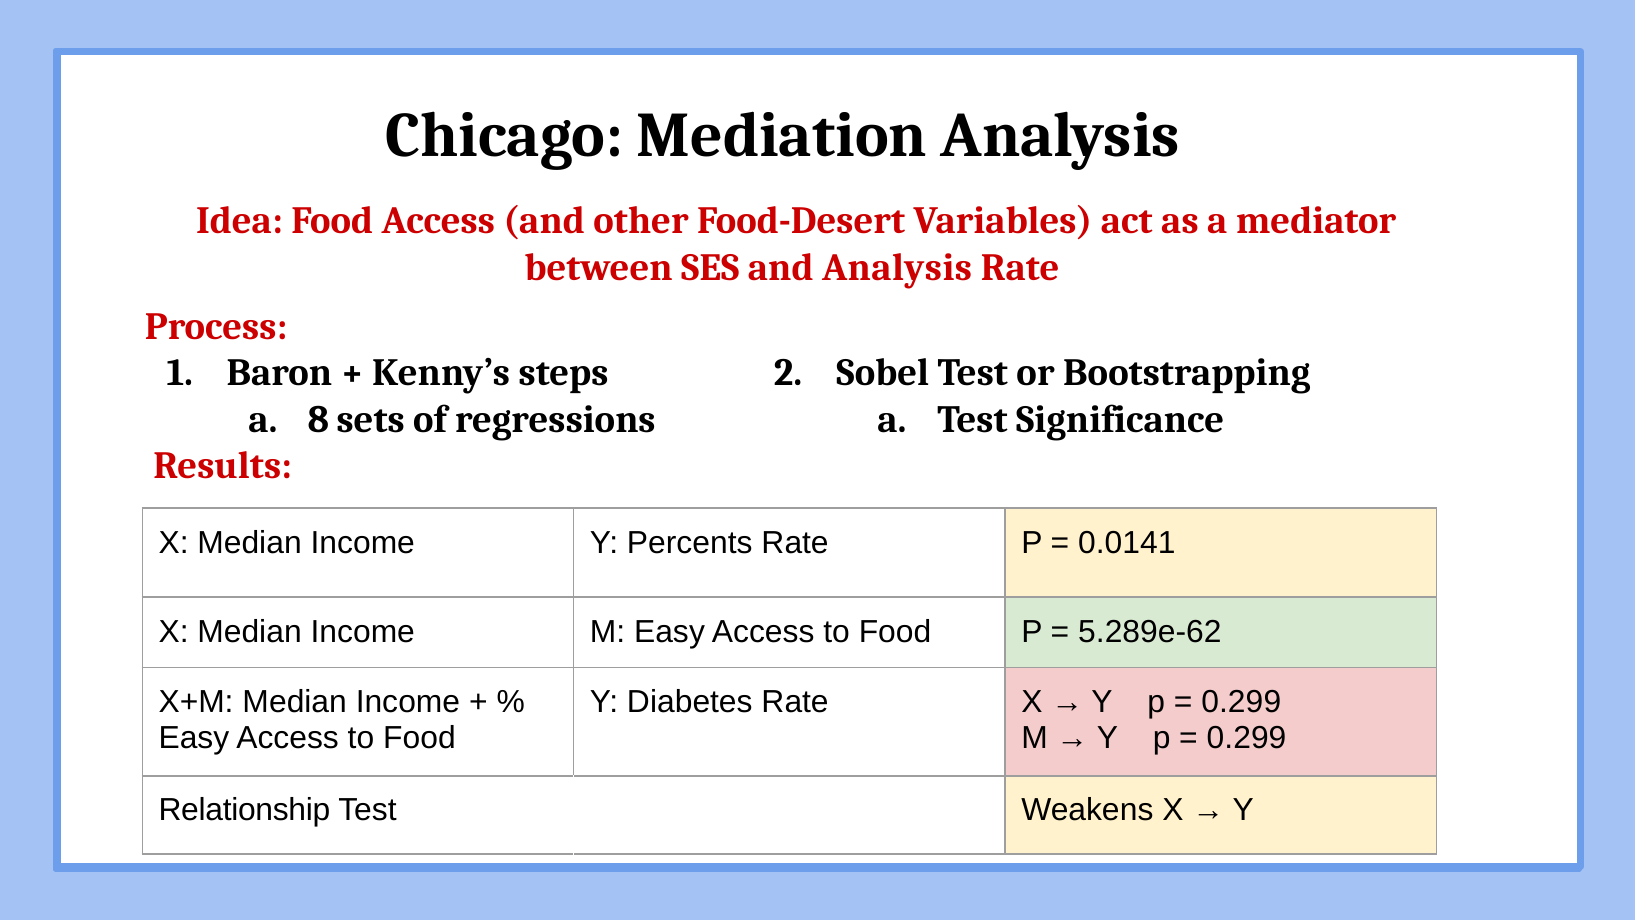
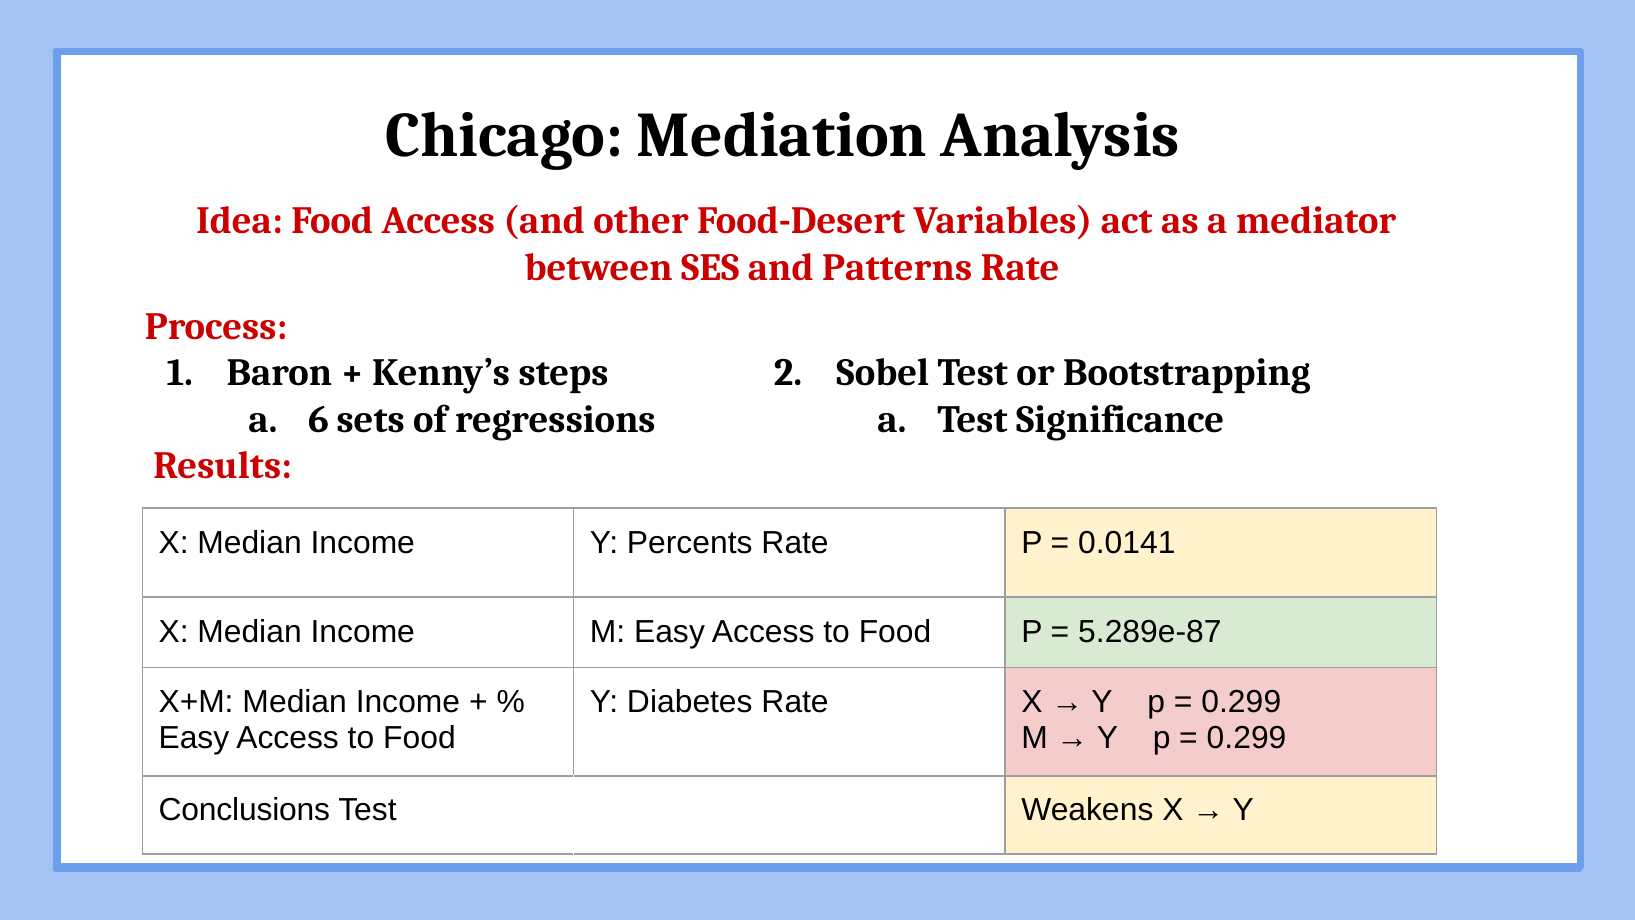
and Analysis: Analysis -> Patterns (897, 268)
8: 8 -> 6 (318, 419)
5.289e-62: 5.289e-62 -> 5.289e-87 (1150, 632)
Relationship: Relationship -> Conclusions (244, 810)
